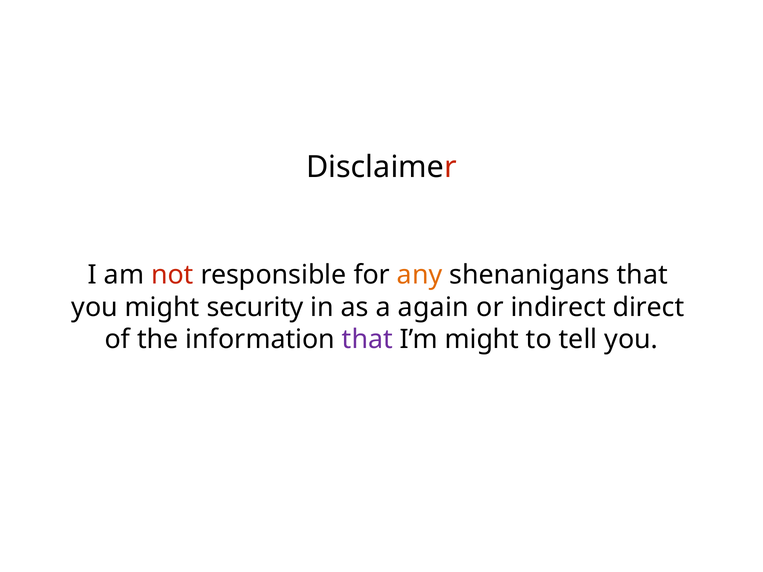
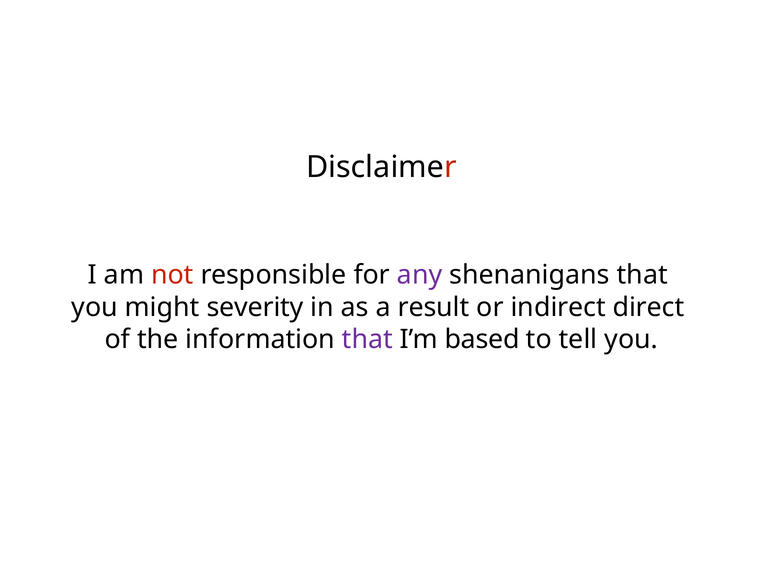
any colour: orange -> purple (420, 275)
security: security -> severity (255, 307)
again: again -> result (434, 307)
I’m might: might -> based (482, 340)
